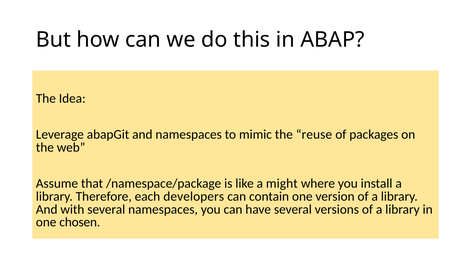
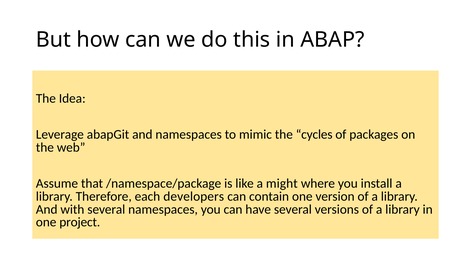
reuse: reuse -> cycles (314, 135)
chosen: chosen -> project (80, 222)
